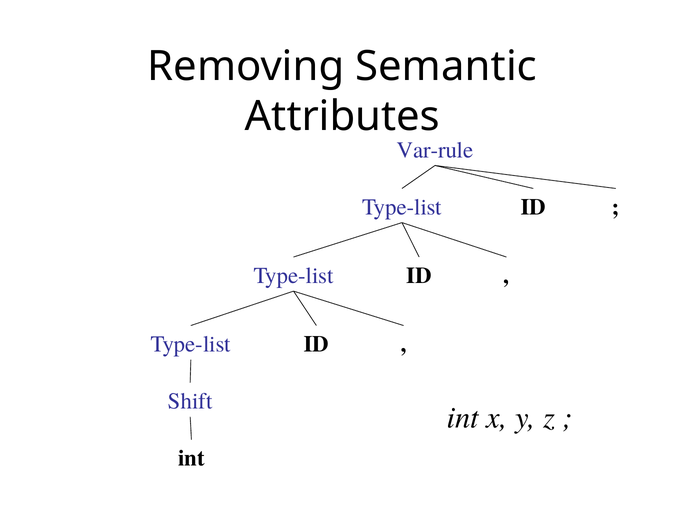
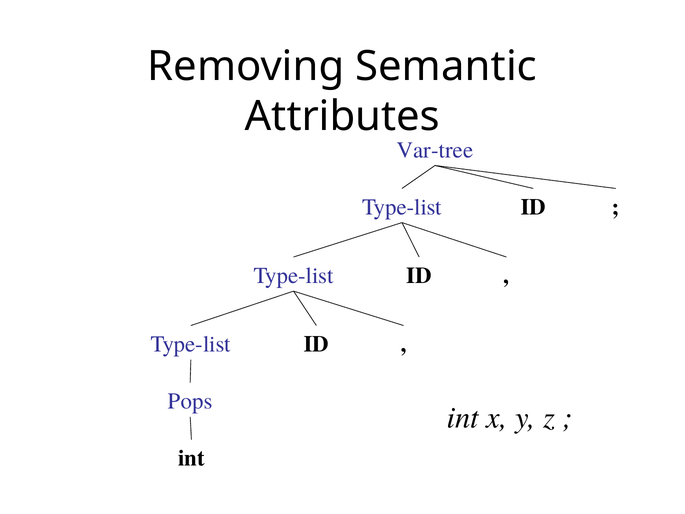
Var-rule: Var-rule -> Var-tree (435, 150)
Shift: Shift -> Pops (190, 401)
